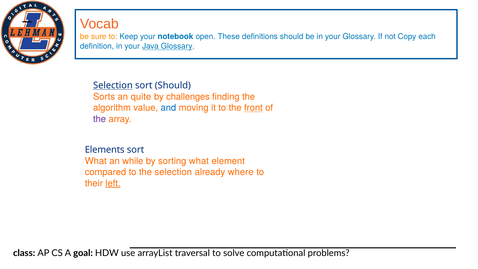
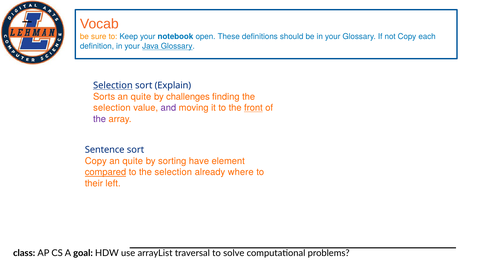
sort Should: Should -> Explain (173, 86)
algorithm: algorithm -> selection (112, 108)
and colour: blue -> purple (168, 108)
Elements: Elements -> Sentence (105, 150)
What: What -> Copy (96, 161)
while: while -> quite (133, 161)
sorting what: what -> have (199, 161)
compared underline: none -> present (105, 172)
left underline: present -> none (113, 183)
